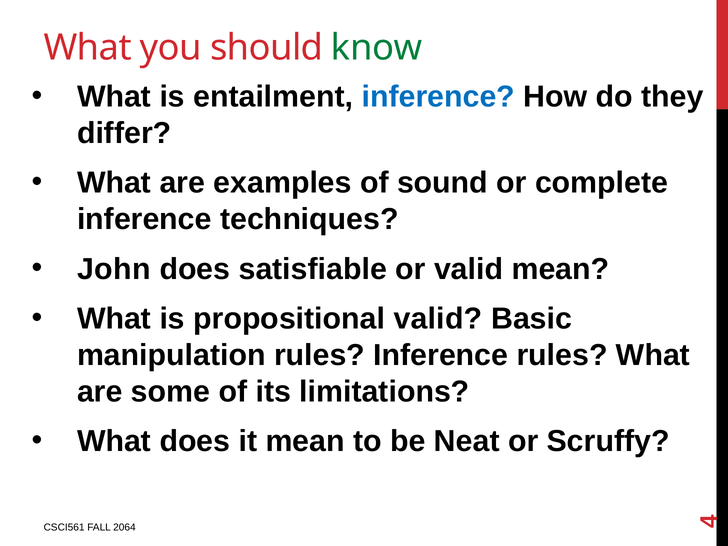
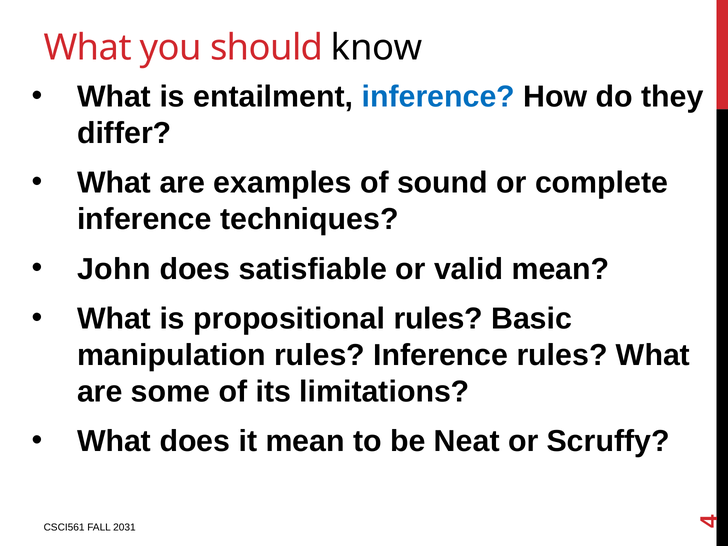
know colour: green -> black (377, 48)
propositional valid: valid -> rules (438, 319)
2064: 2064 -> 2031 (124, 527)
